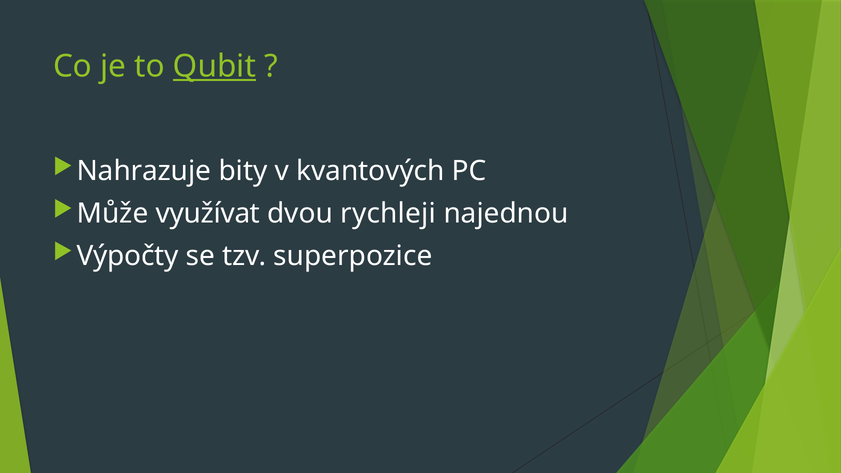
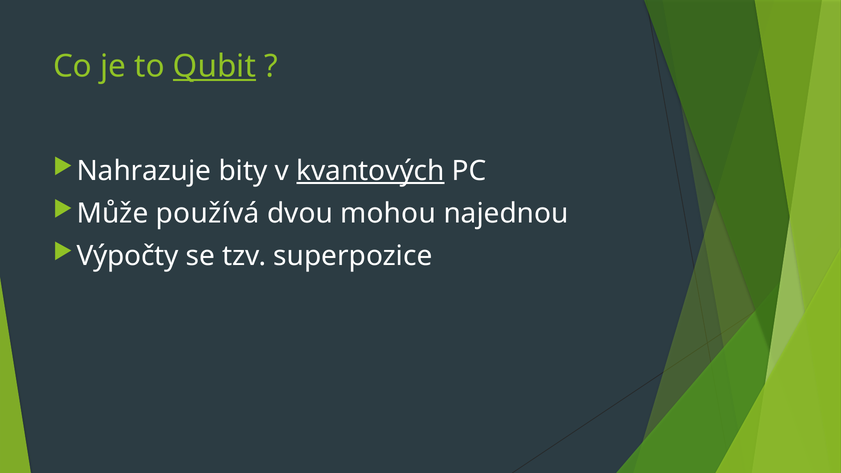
kvantových underline: none -> present (370, 171)
využívat: využívat -> používá (208, 213)
rychleji: rychleji -> mohou (388, 213)
